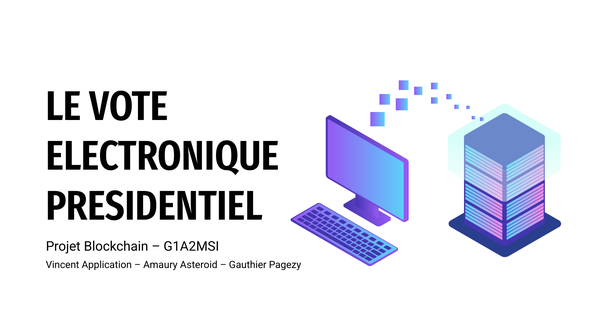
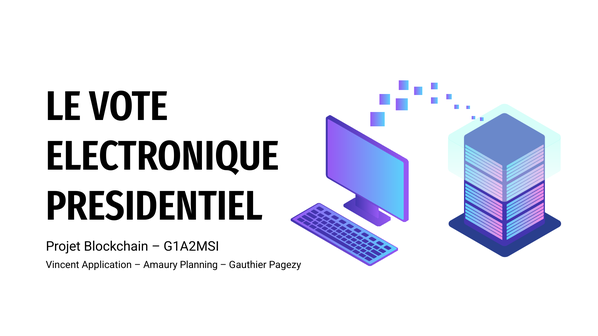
Asteroid: Asteroid -> Planning (199, 265)
